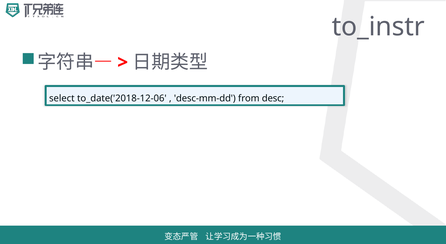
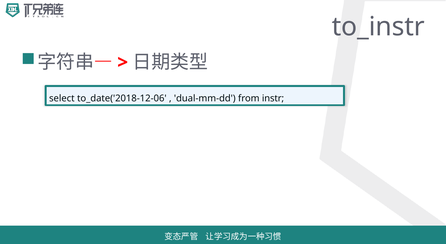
desc-mm-dd: desc-mm-dd -> dual-mm-dd (205, 99)
desc: desc -> instr (273, 99)
